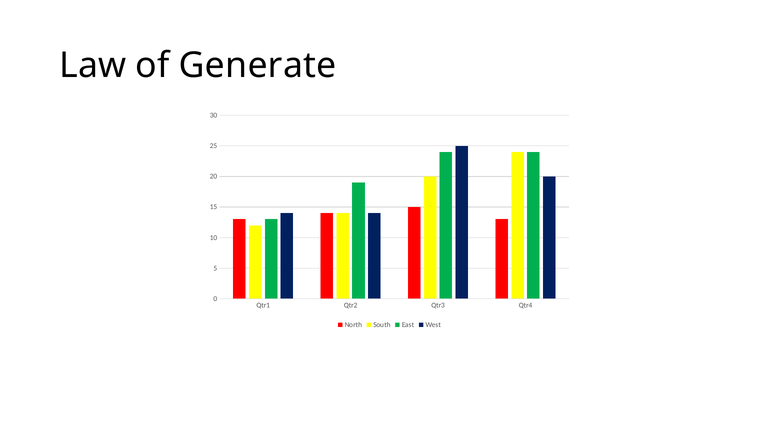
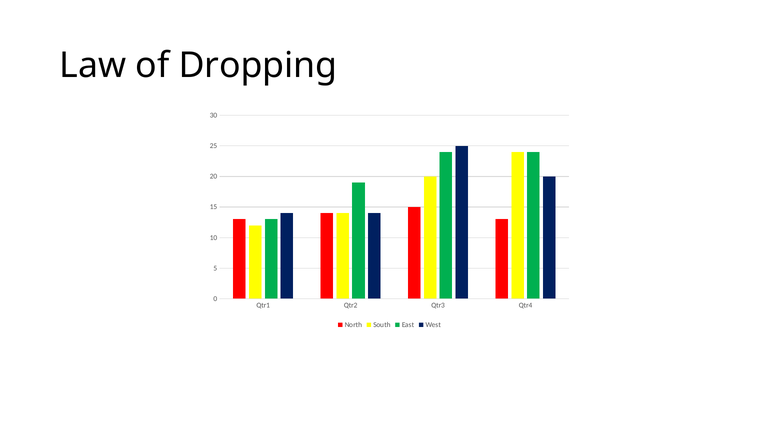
Generate: Generate -> Dropping (258, 65)
